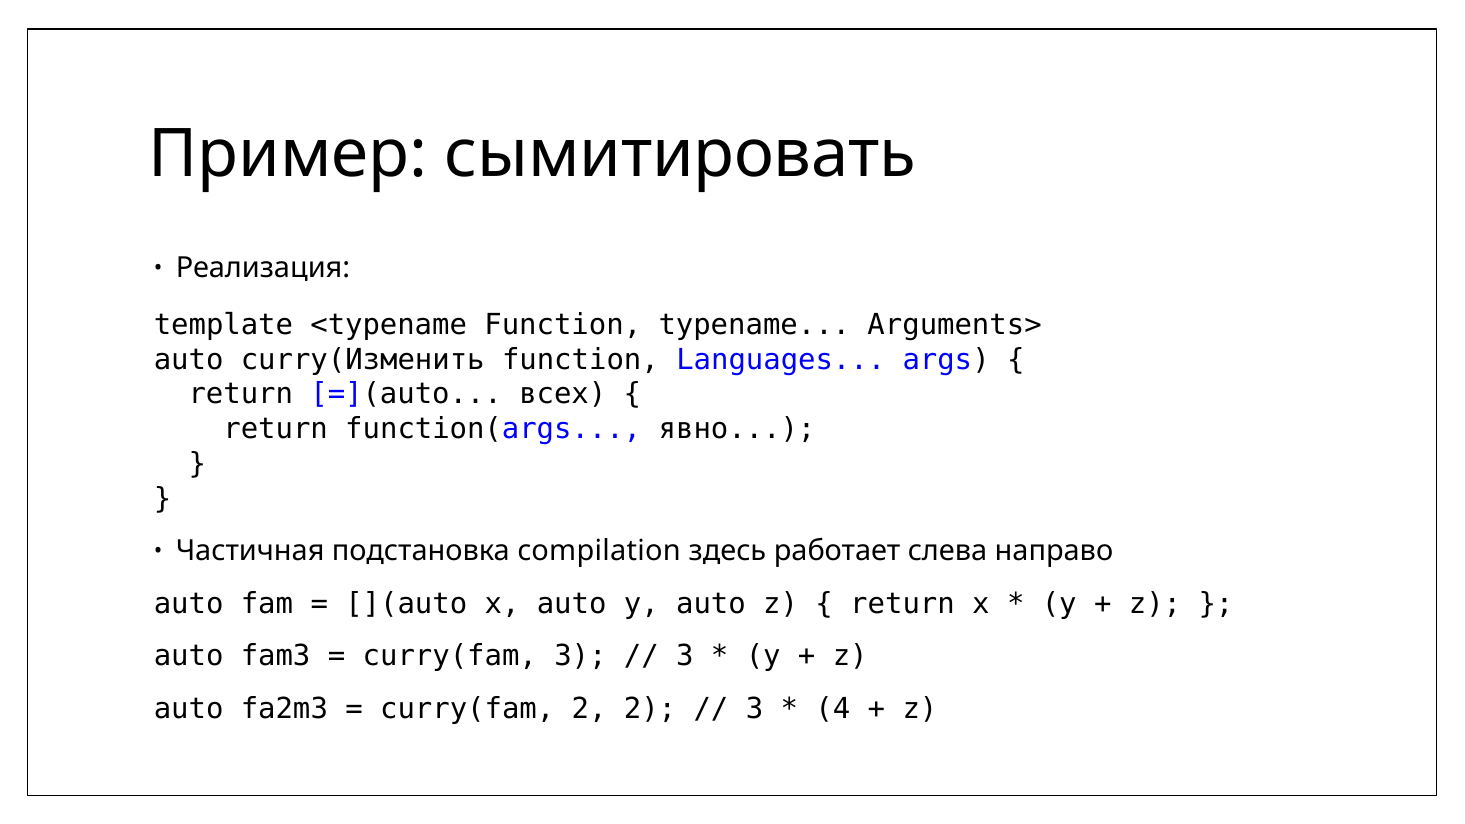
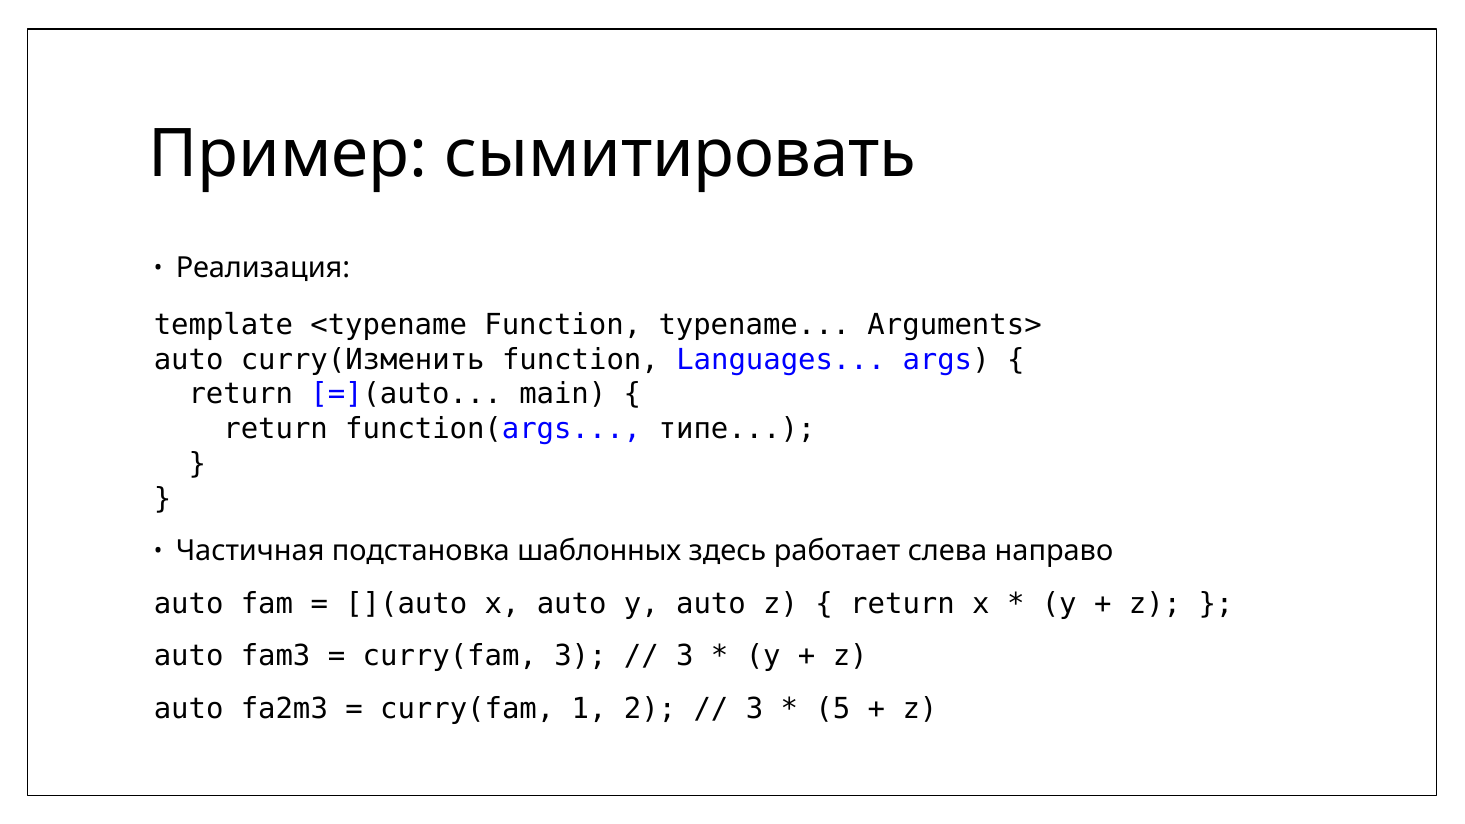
всех: всех -> main (563, 394)
явно: явно -> типе (737, 429)
compilation: compilation -> шаблонных (599, 551)
curry(fam 2: 2 -> 1 (589, 709)
4: 4 -> 5 (833, 709)
